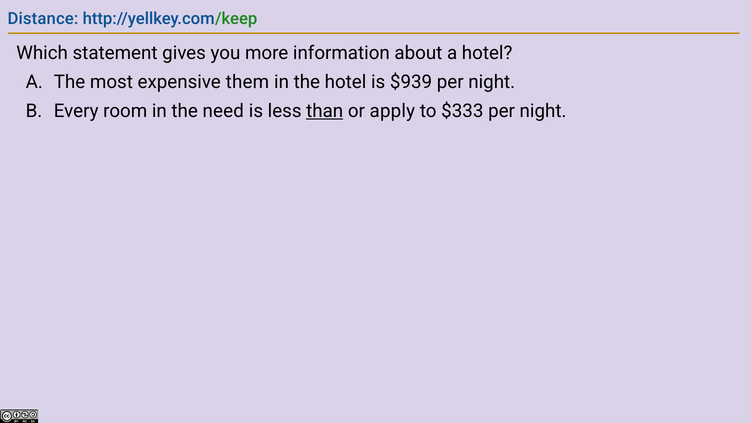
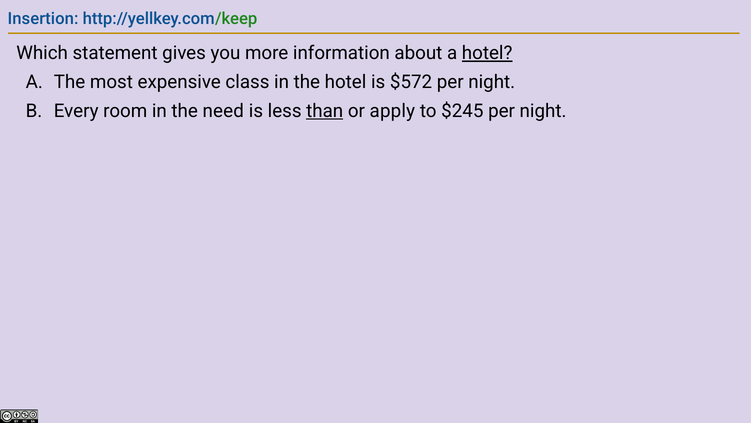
Distance: Distance -> Insertion (43, 19)
hotel underline: none -> present (487, 53)
them: them -> class (247, 82)
$939: $939 -> $572 (411, 82)
$333: $333 -> $245 (462, 111)
